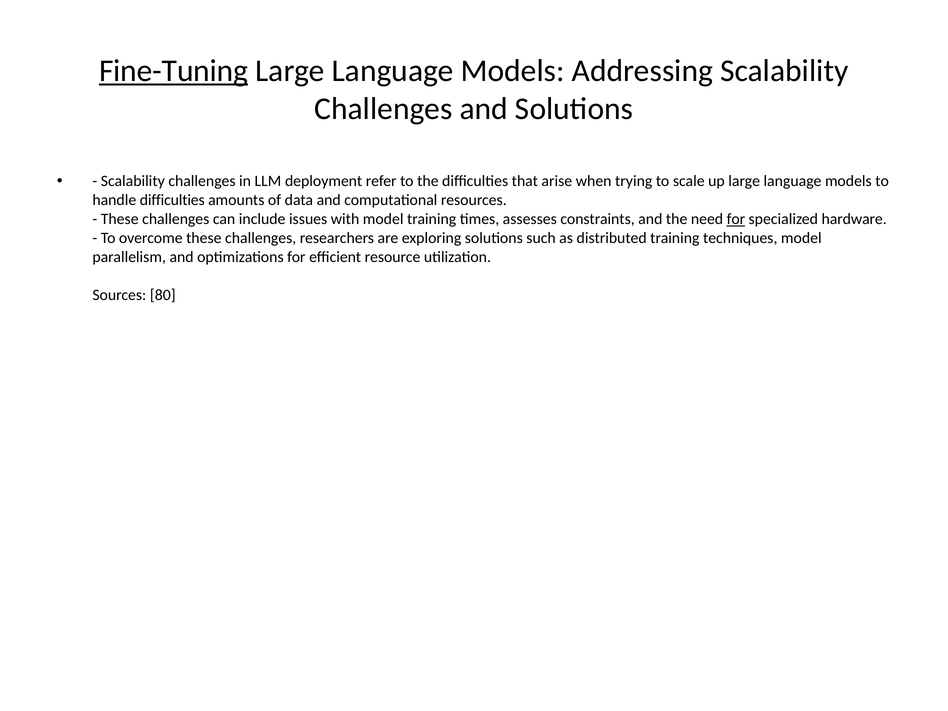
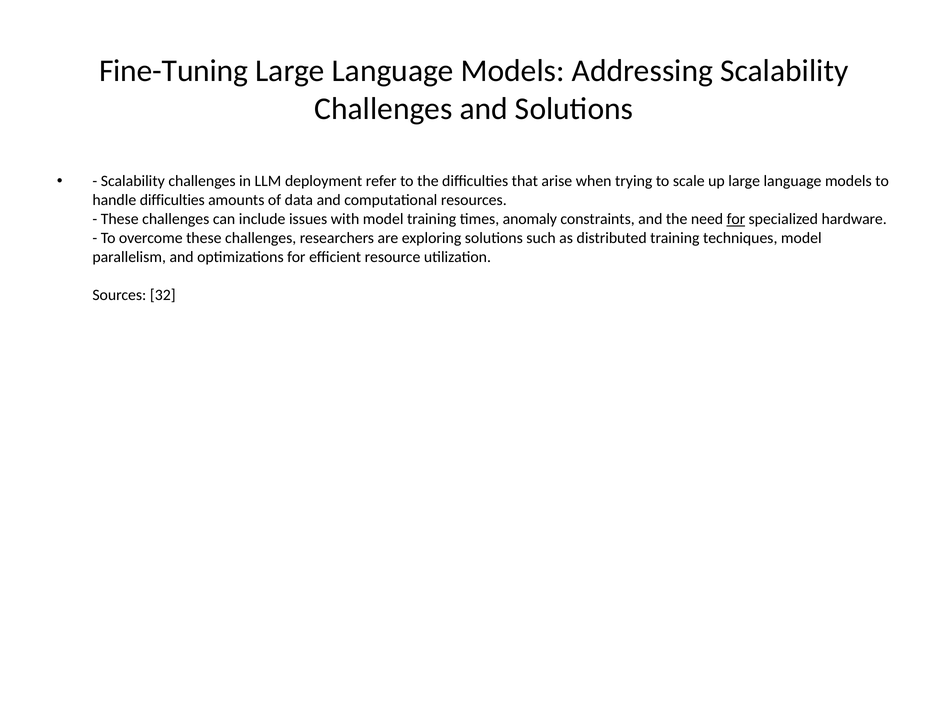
Fine-Tuning underline: present -> none (174, 71)
assesses: assesses -> anomaly (530, 219)
80: 80 -> 32 (163, 295)
